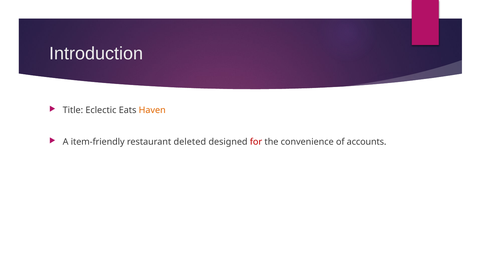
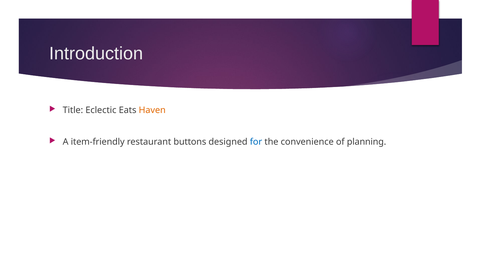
deleted: deleted -> buttons (190, 142)
for colour: red -> blue (256, 142)
accounts: accounts -> planning (367, 142)
